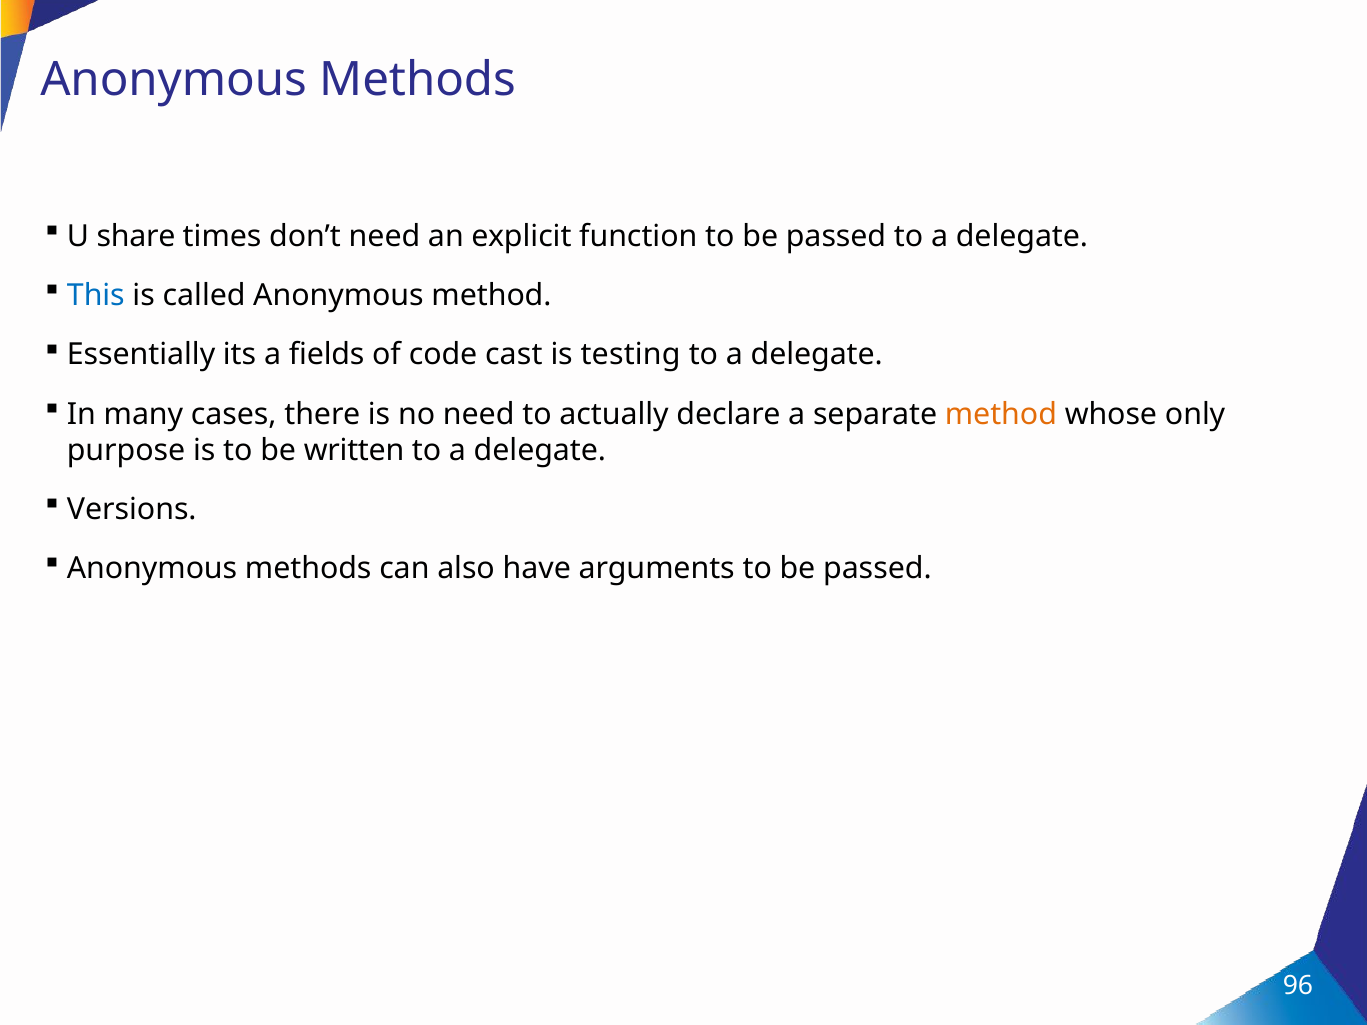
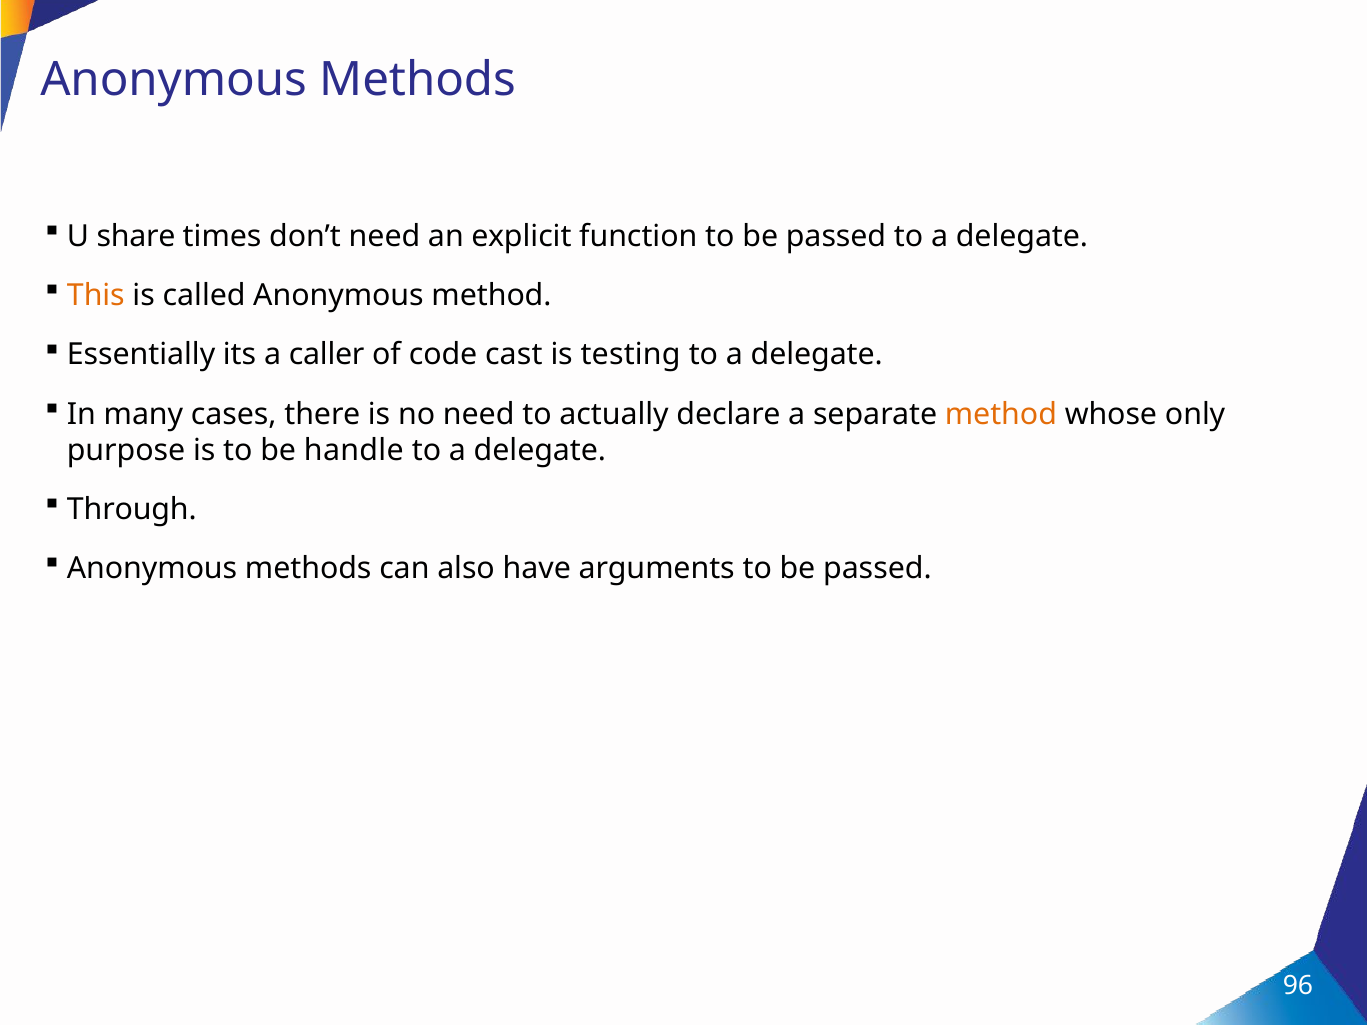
This colour: blue -> orange (96, 296)
fields: fields -> caller (327, 355)
written: written -> handle (354, 451)
Versions: Versions -> Through (132, 510)
